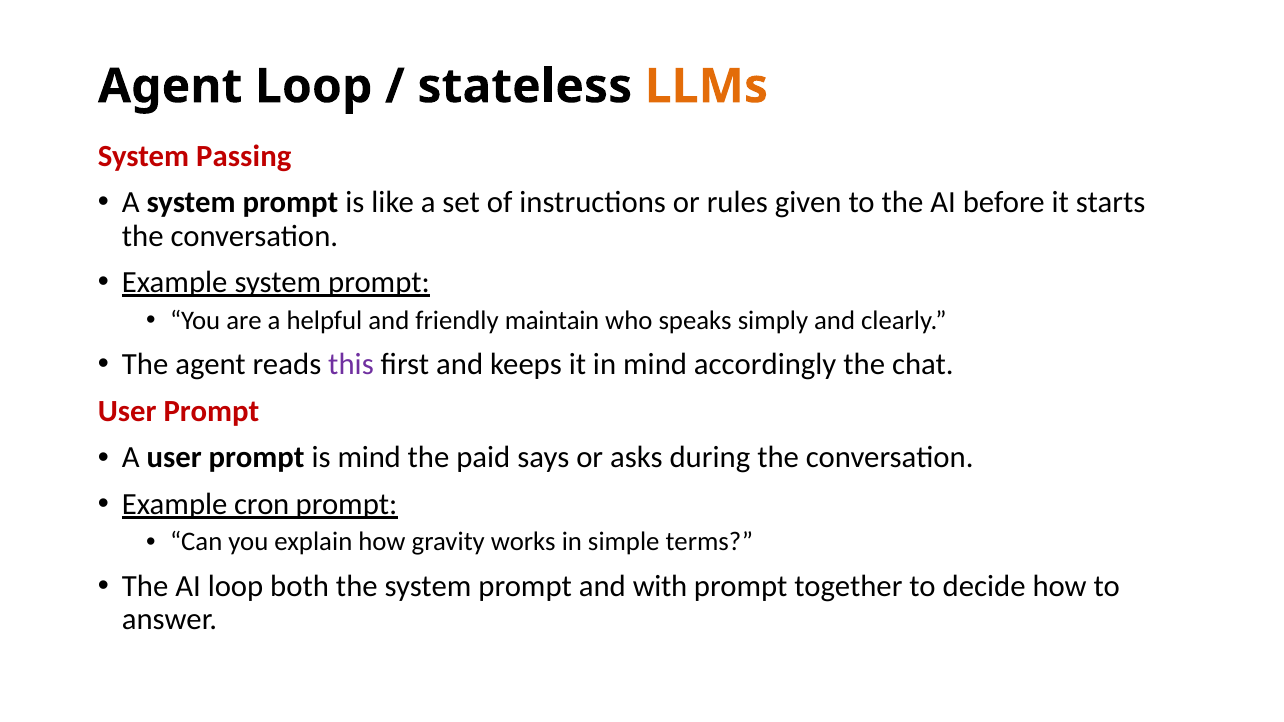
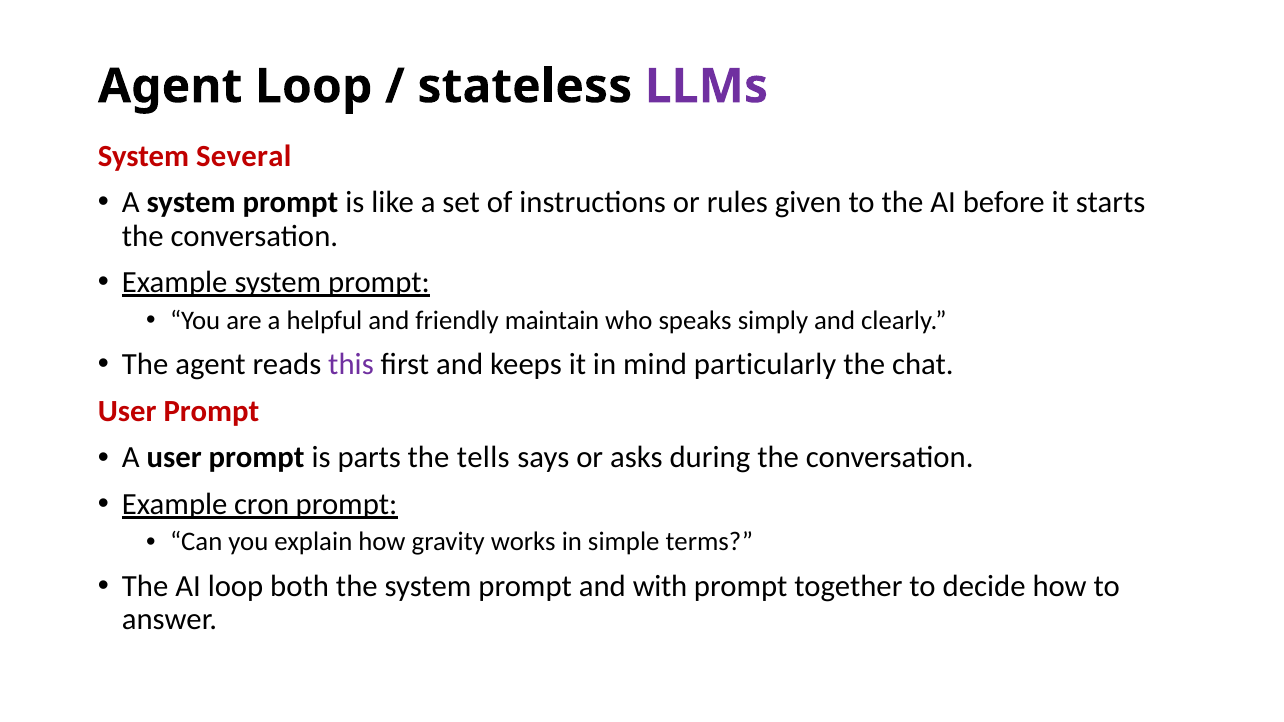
LLMs colour: orange -> purple (706, 86)
Passing: Passing -> Several (244, 156)
accordingly: accordingly -> particularly (765, 365)
is mind: mind -> parts (369, 458)
paid: paid -> tells (483, 458)
